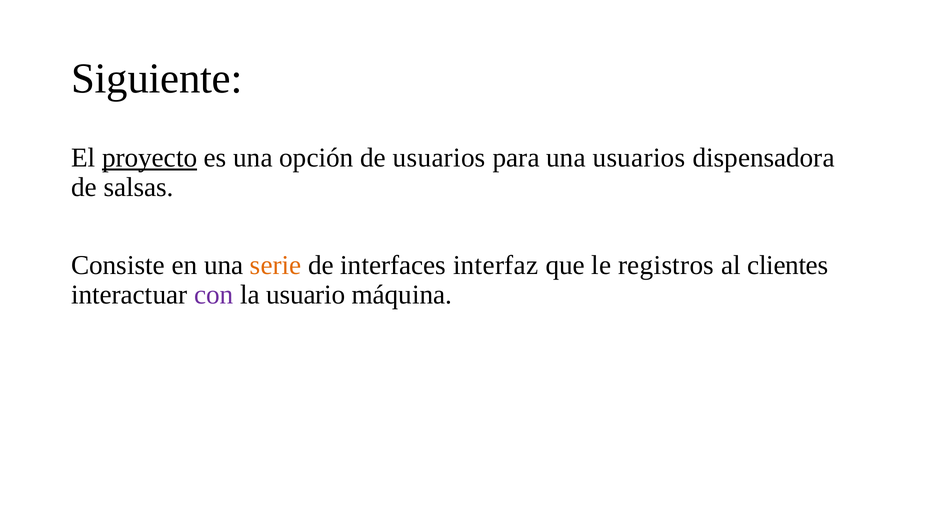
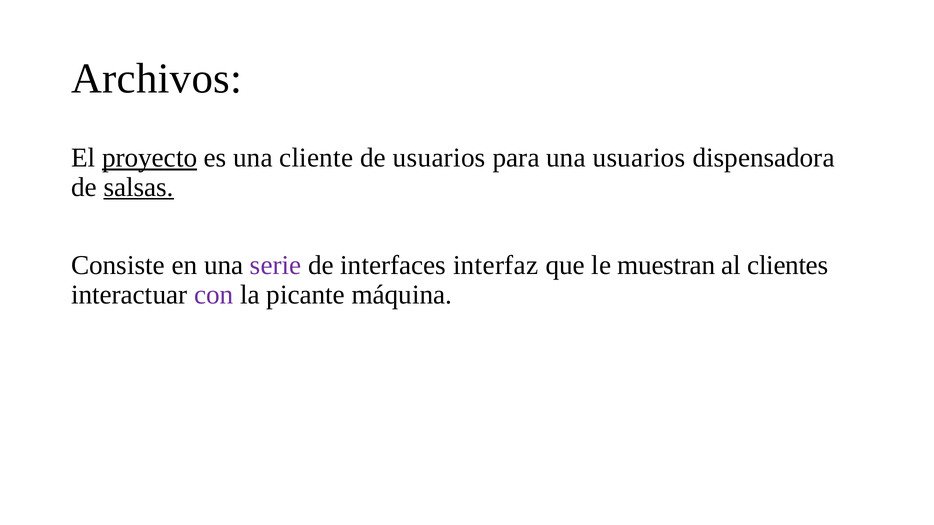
Siguiente: Siguiente -> Archivos (157, 78)
opción: opción -> cliente (316, 158)
salsas underline: none -> present (139, 187)
serie colour: orange -> purple (276, 266)
registros: registros -> muestran (666, 266)
usuario: usuario -> picante (306, 295)
